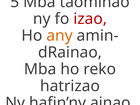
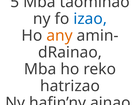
izao colour: red -> blue (90, 19)
